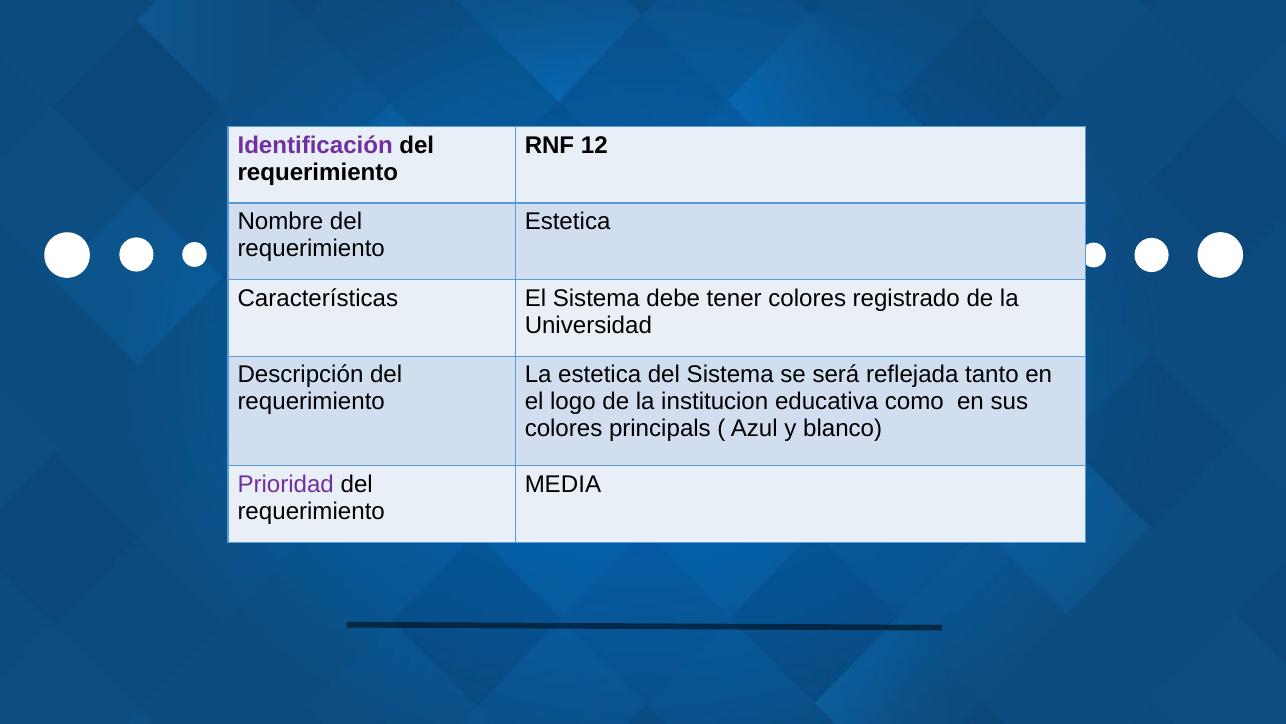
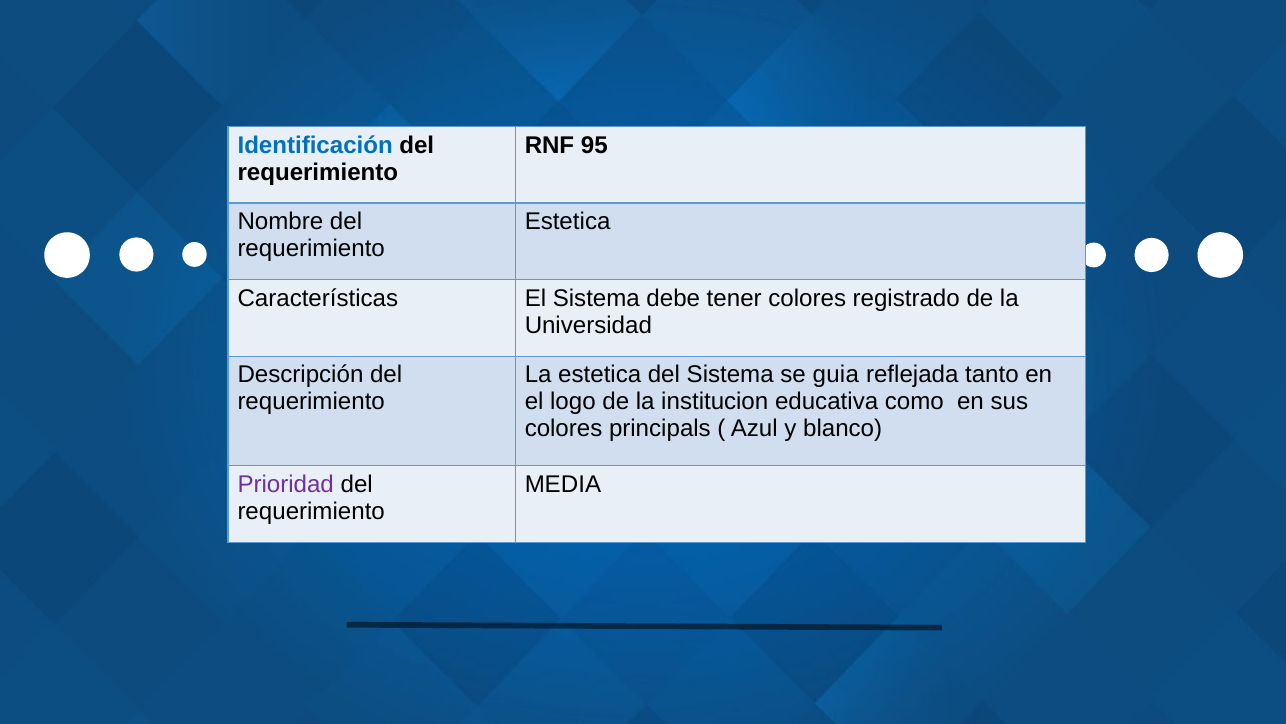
Identificación colour: purple -> blue (315, 145)
12: 12 -> 95 (594, 145)
será: será -> guia (836, 375)
